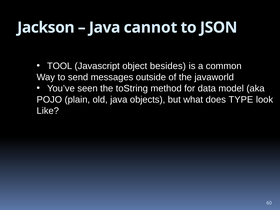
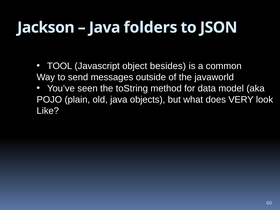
cannot: cannot -> folders (151, 27)
TYPE: TYPE -> VERY (241, 100)
